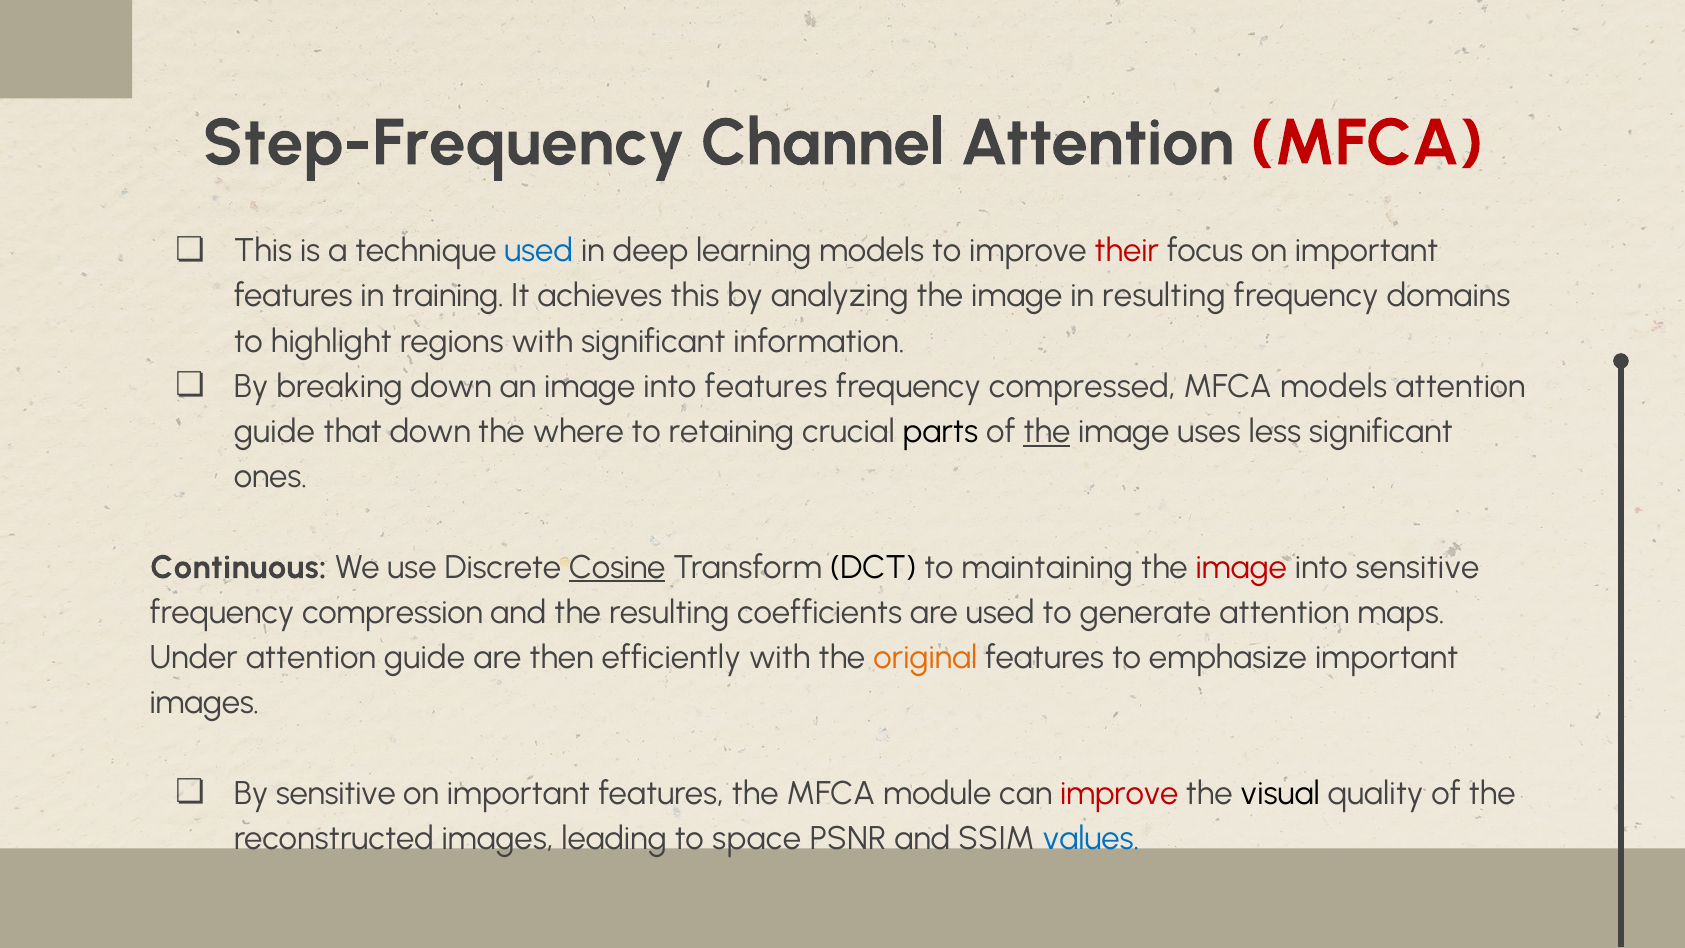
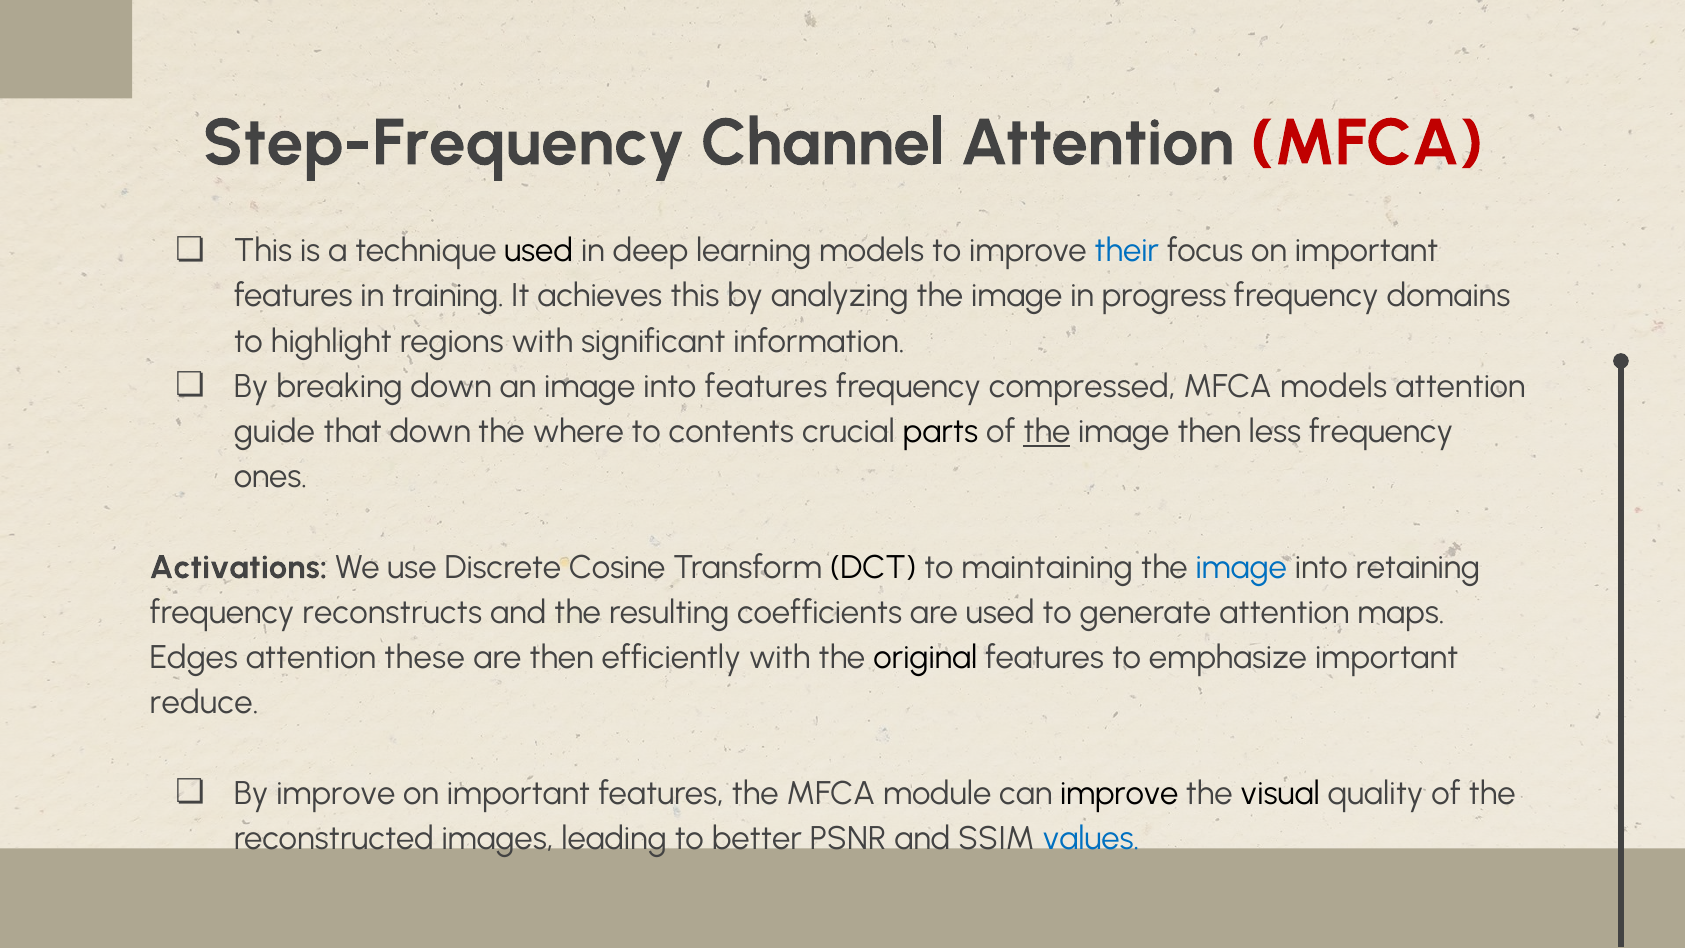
used colour: blue -> black (539, 251)
their colour: red -> blue (1127, 251)
in resulting: resulting -> progress (1164, 296)
retaining: retaining -> contents (731, 432)
image uses: uses -> then (1209, 432)
less significant: significant -> frequency (1381, 432)
Continuous: Continuous -> Activations (238, 567)
Cosine underline: present -> none (617, 567)
image colour: red -> blue (1241, 567)
into sensitive: sensitive -> retaining (1418, 567)
compression: compression -> reconstructs (392, 612)
Under: Under -> Edges (194, 658)
guide: guide -> these (424, 658)
original colour: orange -> black (925, 658)
images: images -> reduce (204, 703)
By sensitive: sensitive -> improve (336, 793)
improve colour: red -> black (1119, 793)
space: space -> better (757, 838)
